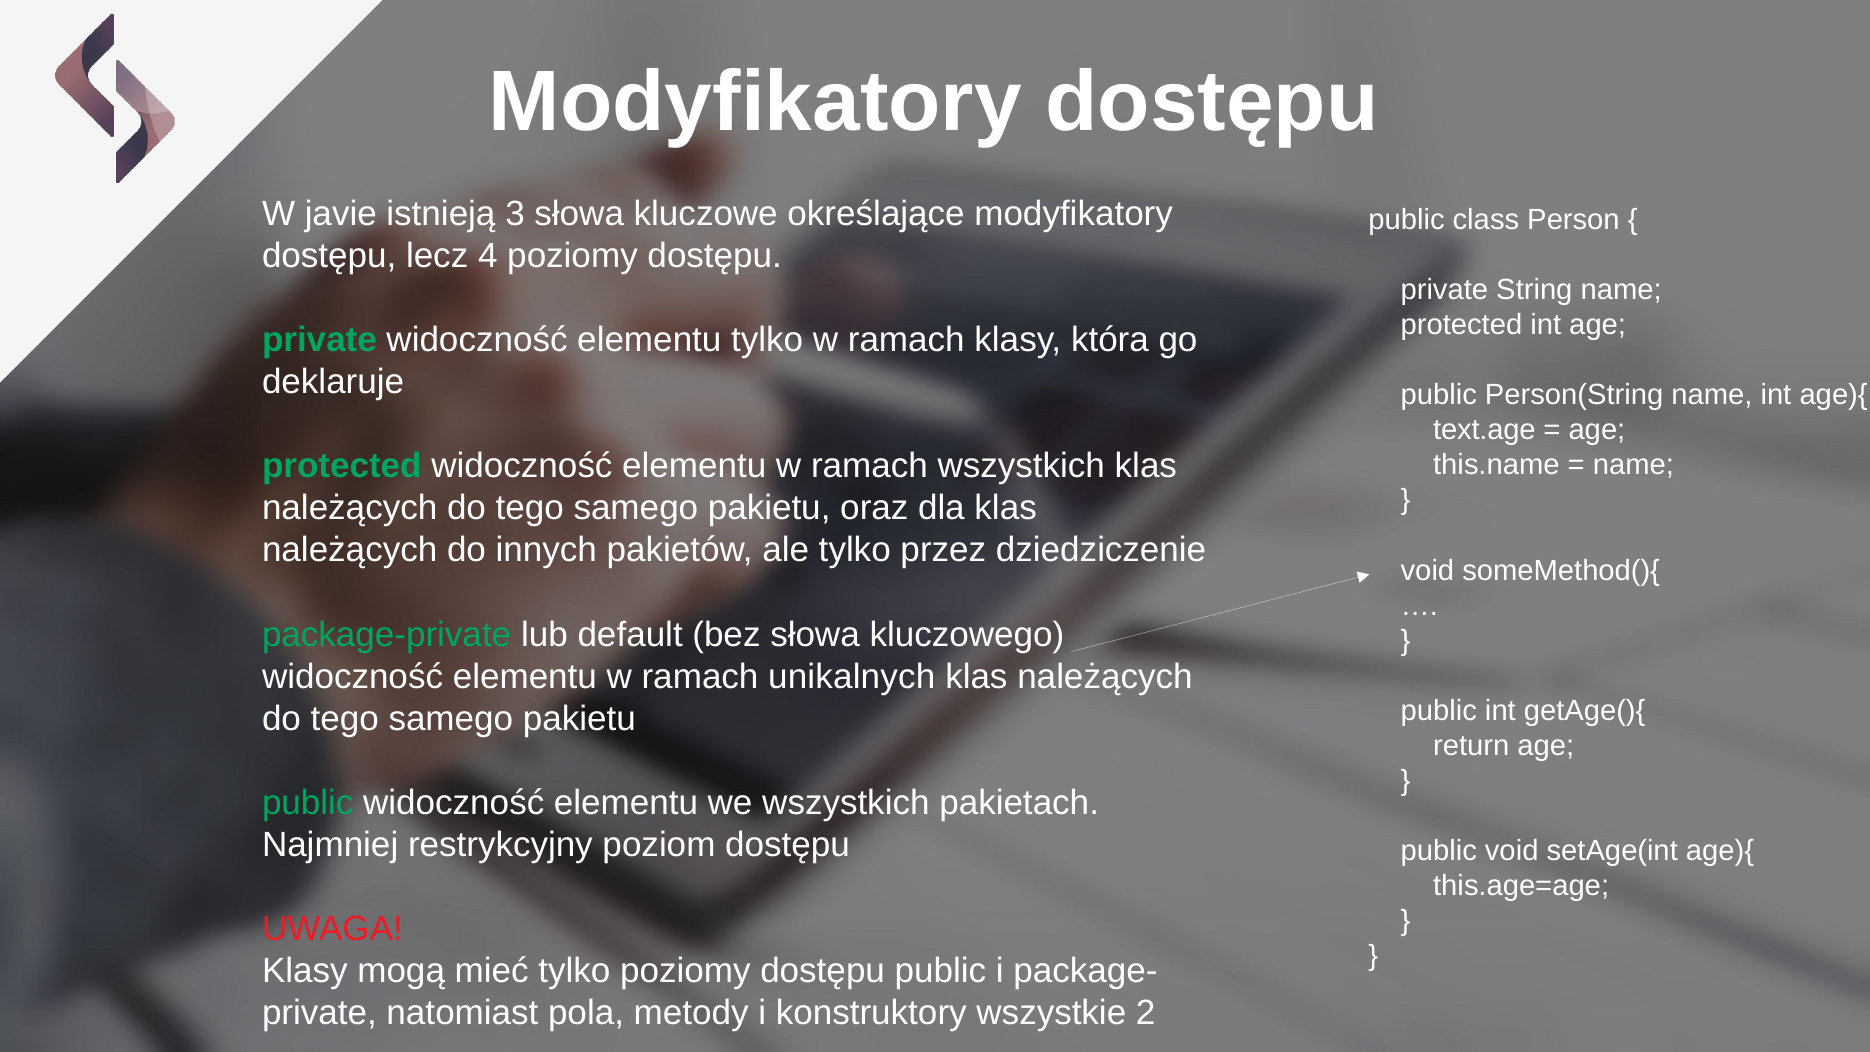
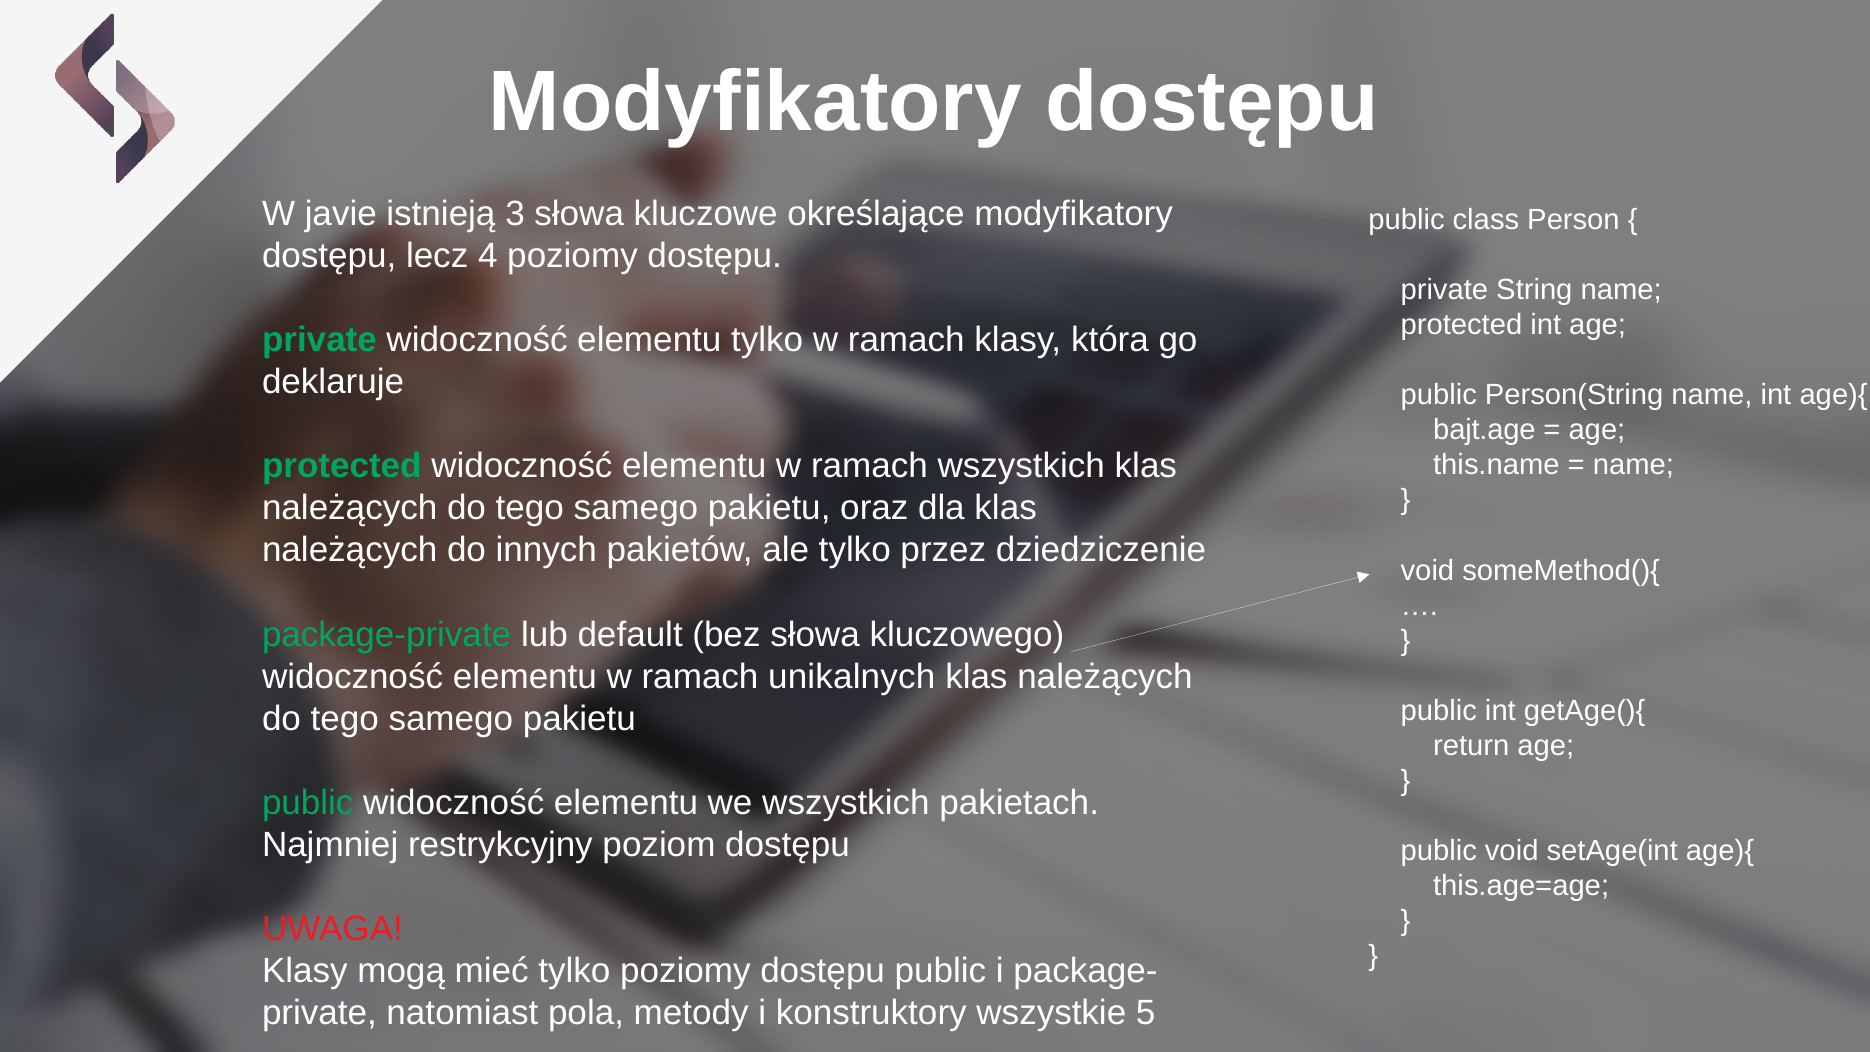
text.age: text.age -> bajt.age (1484, 430)
2: 2 -> 5 (1146, 1013)
